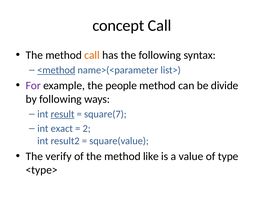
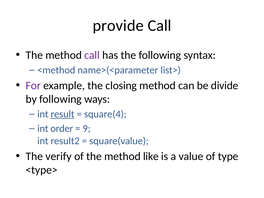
concept: concept -> provide (118, 26)
call colour: orange -> purple (92, 55)
<method underline: present -> none (56, 70)
people: people -> closing (121, 86)
square(7: square(7 -> square(4 (105, 114)
exact: exact -> order (62, 129)
2: 2 -> 9 (87, 129)
